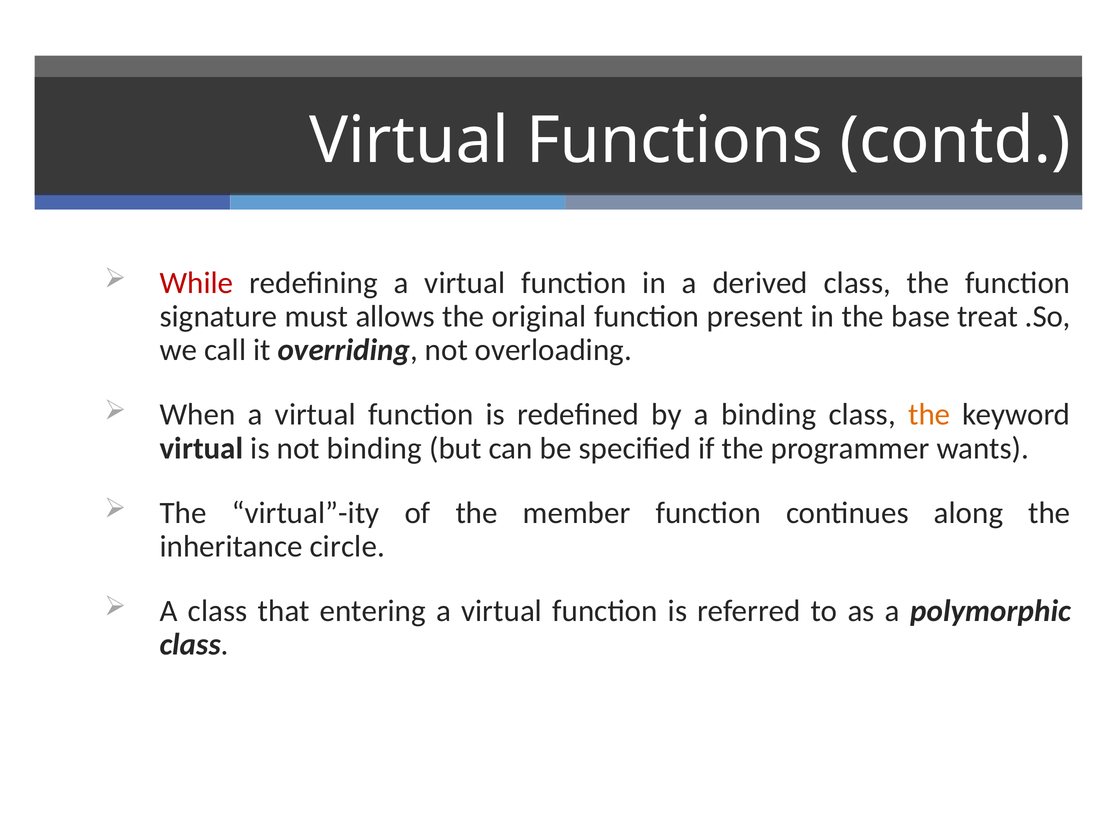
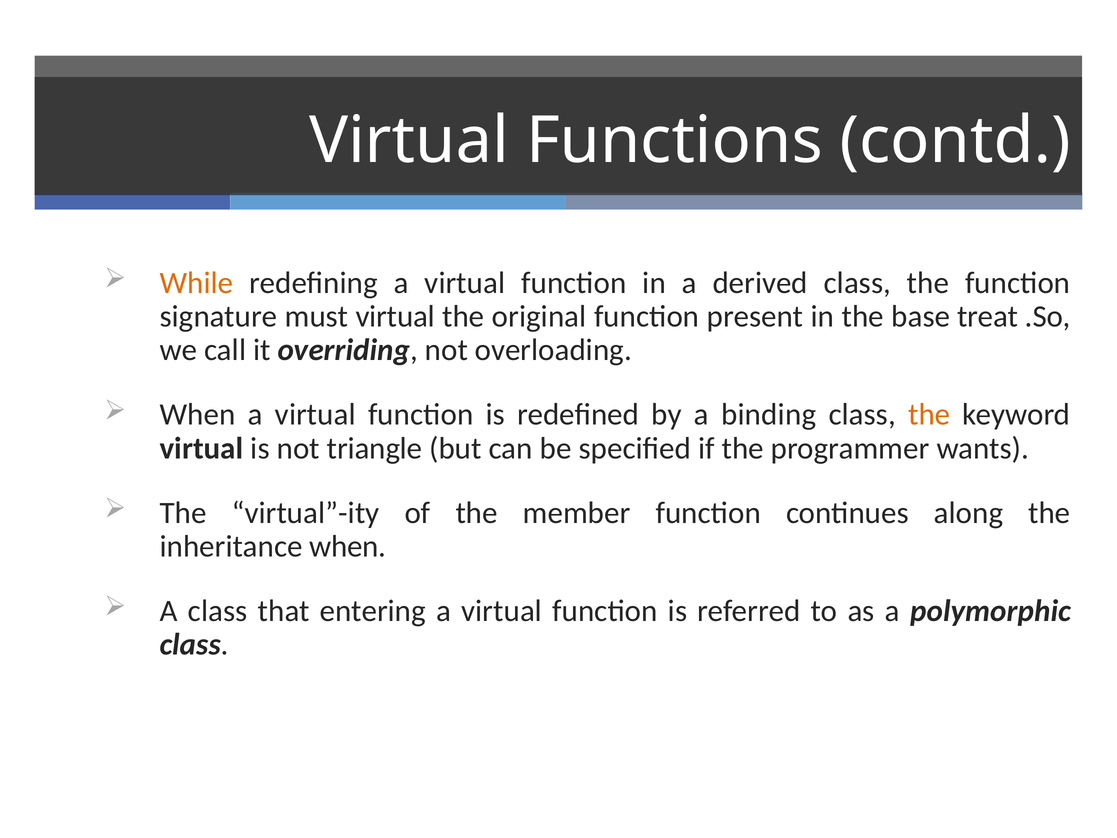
While colour: red -> orange (196, 283)
must allows: allows -> virtual (395, 316)
not binding: binding -> triangle (375, 448)
inheritance circle: circle -> when (348, 546)
